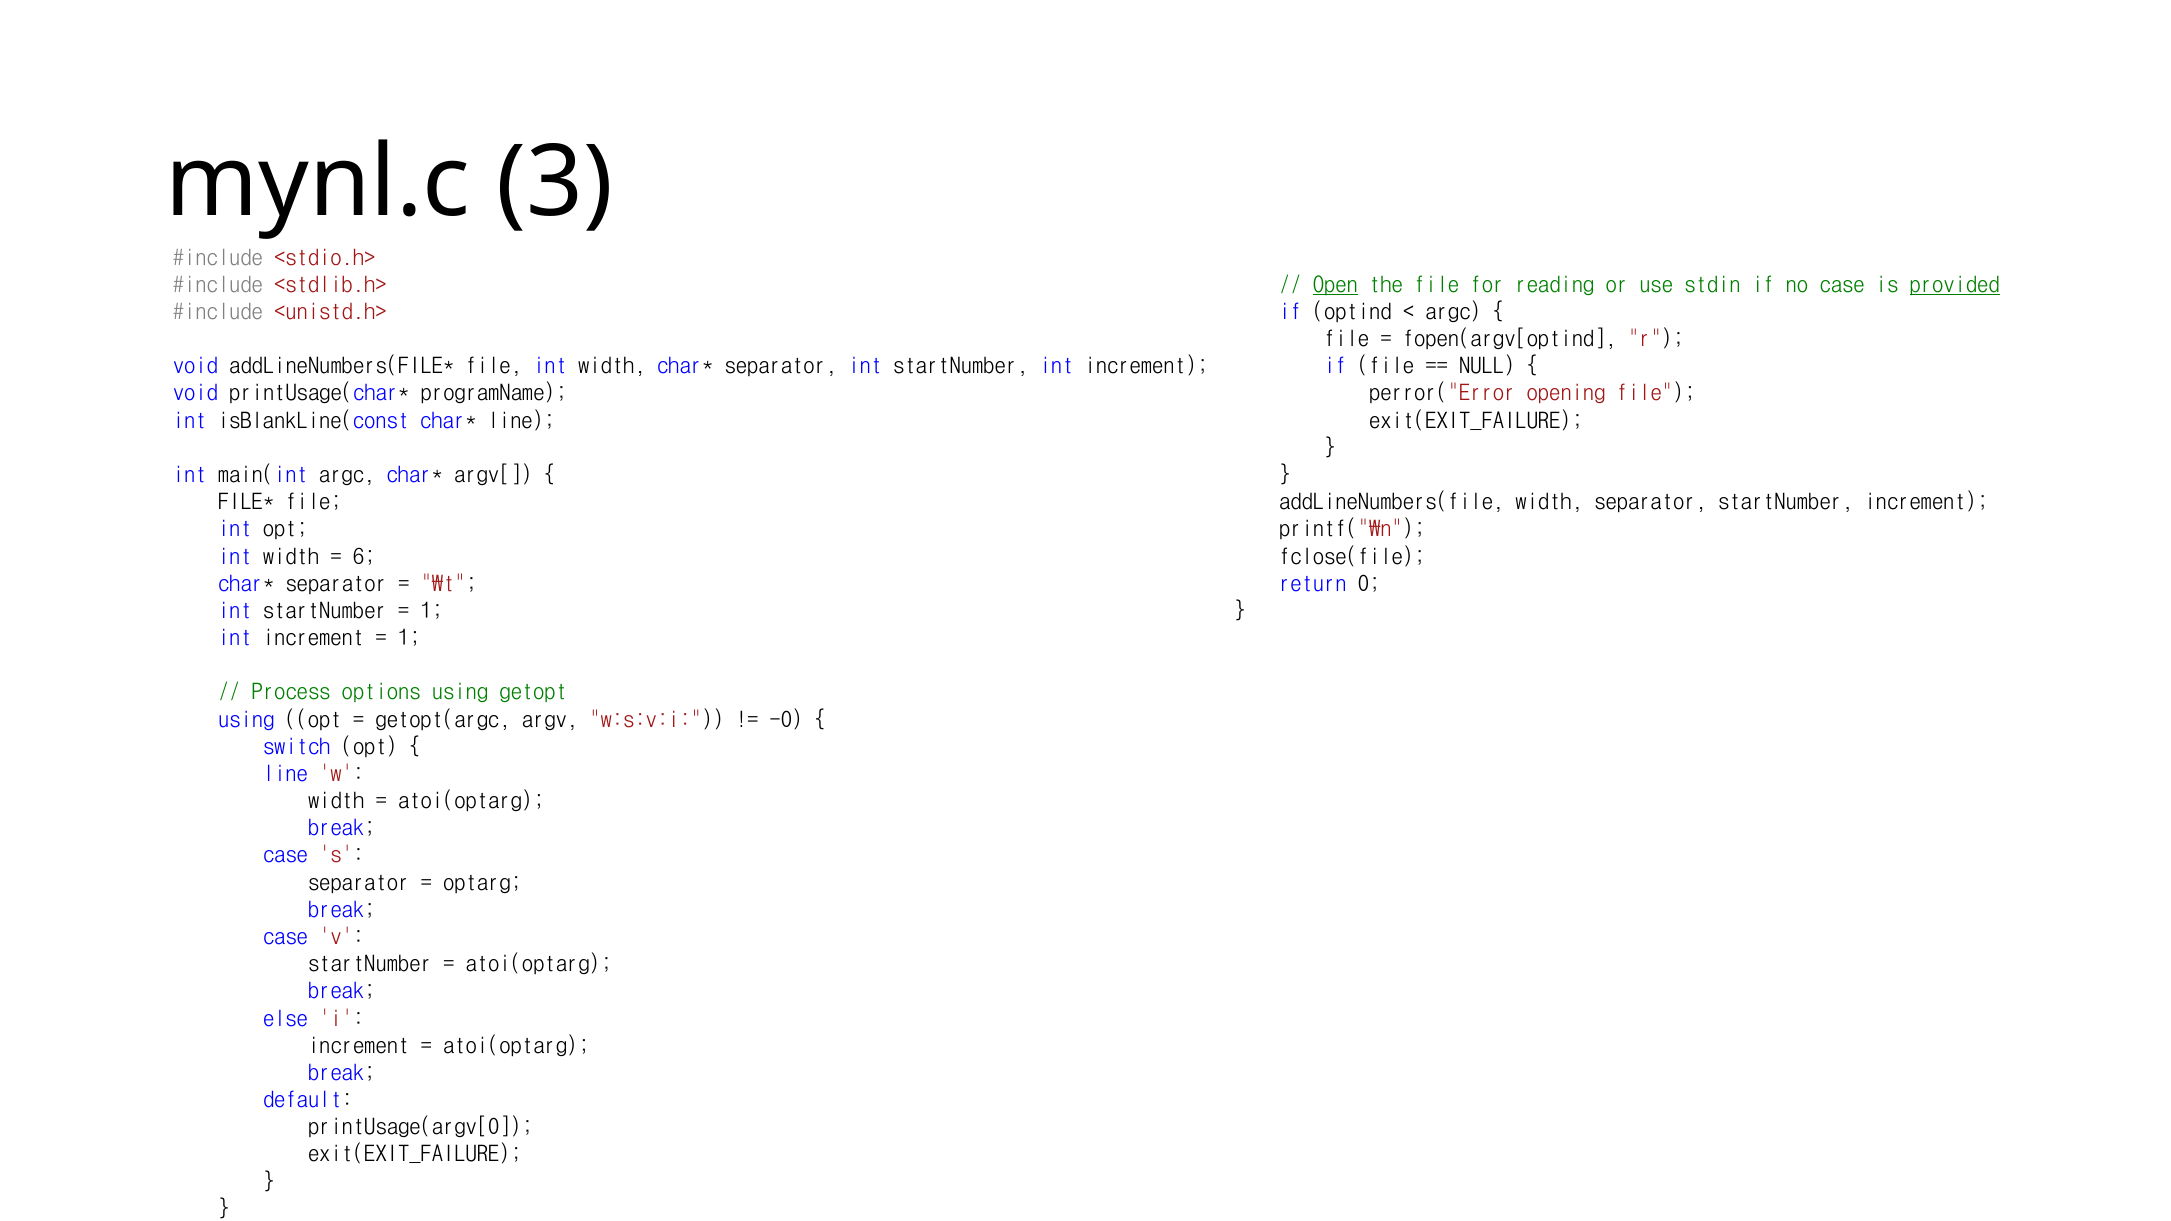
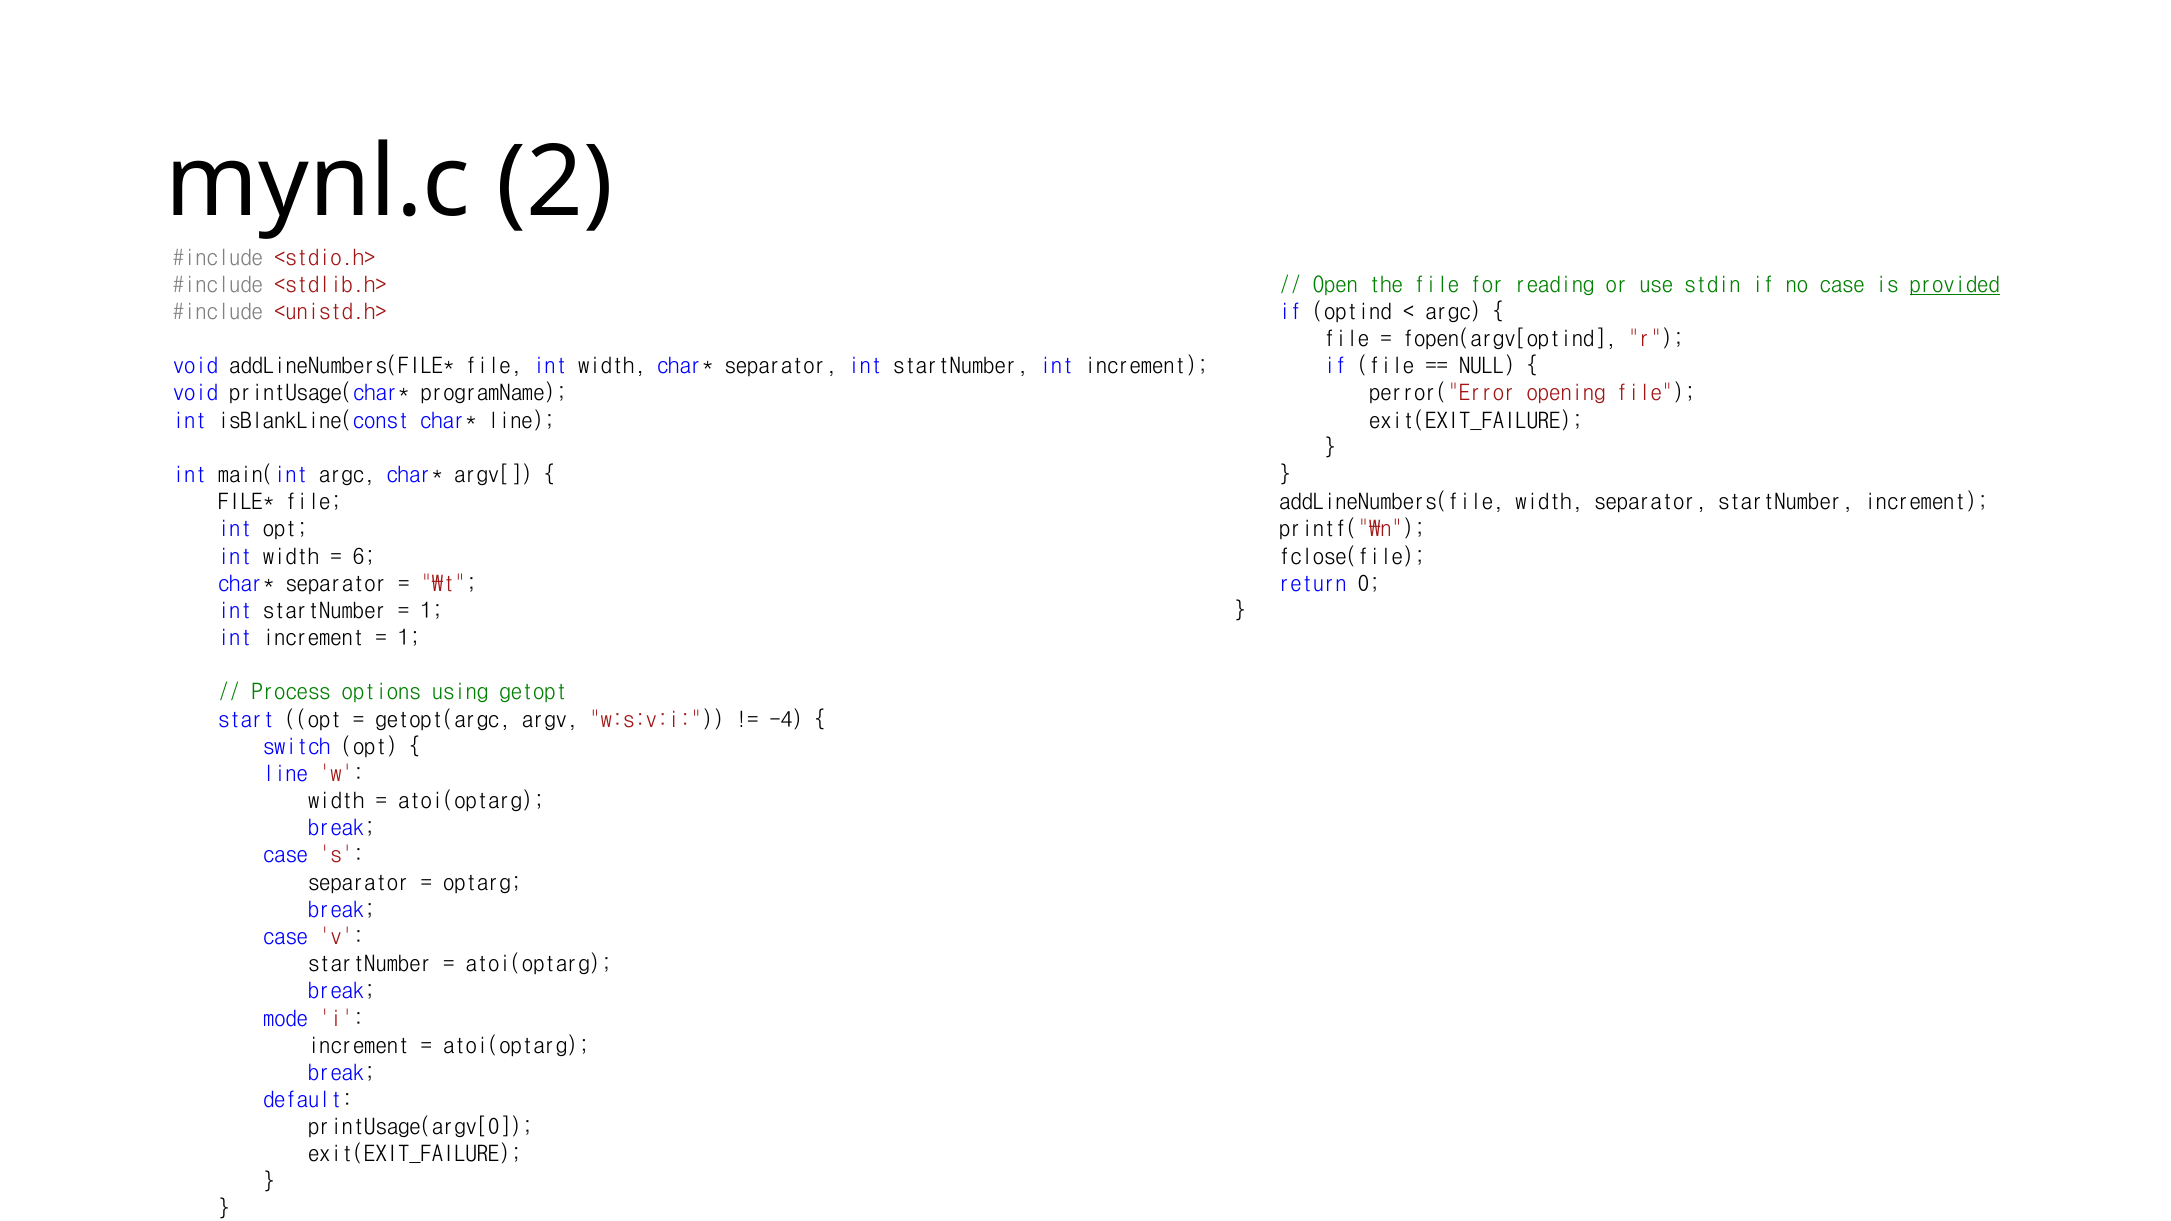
3: 3 -> 2 (555, 182)
Open underline: present -> none (1335, 285)
using: using -> start (246, 720)
-0: -0 -> -4 (787, 720)
else: else -> mode (286, 1019)
